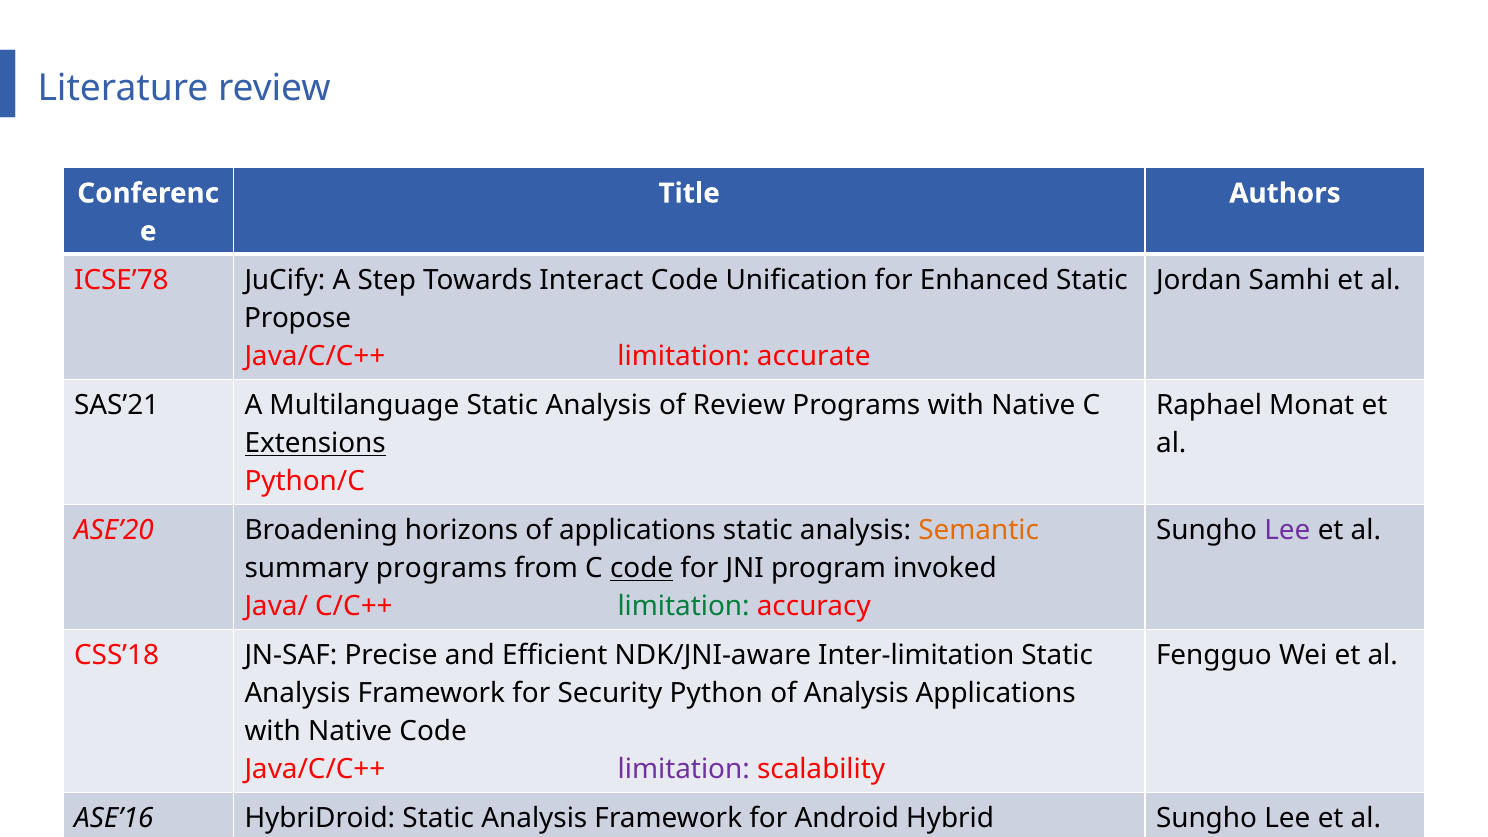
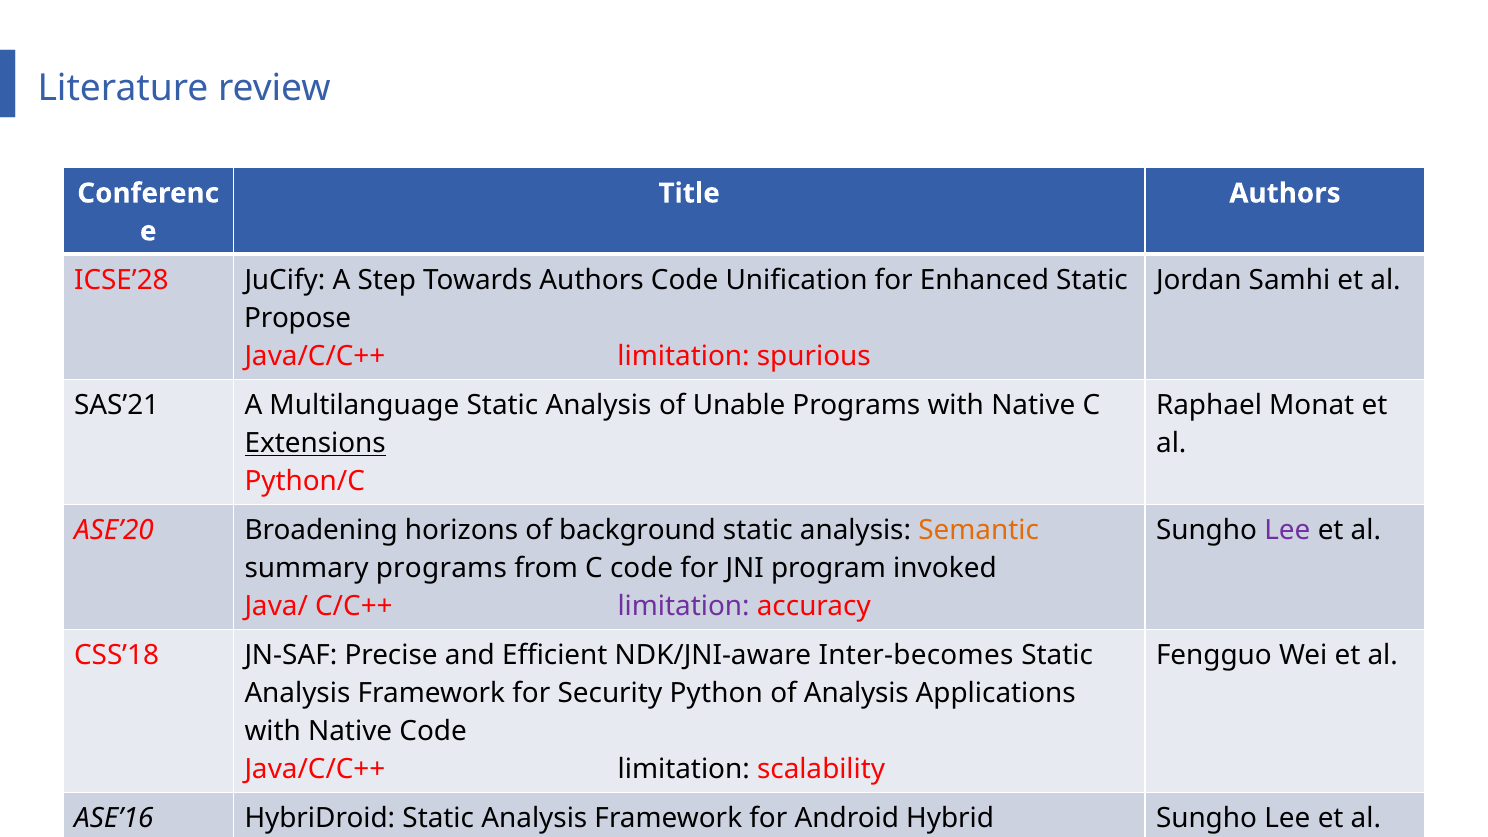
ICSE’78: ICSE’78 -> ICSE’28 (121, 280)
Towards Interact: Interact -> Authors (592, 280)
accurate: accurate -> spurious (814, 356)
of Review: Review -> Unable (739, 406)
of applications: applications -> background (637, 531)
code underline: present -> none (642, 569)
limitation colour: green -> purple (684, 607)
Inter-limitation: Inter-limitation -> Inter-becomes (916, 656)
limitation colour: purple -> black (684, 770)
